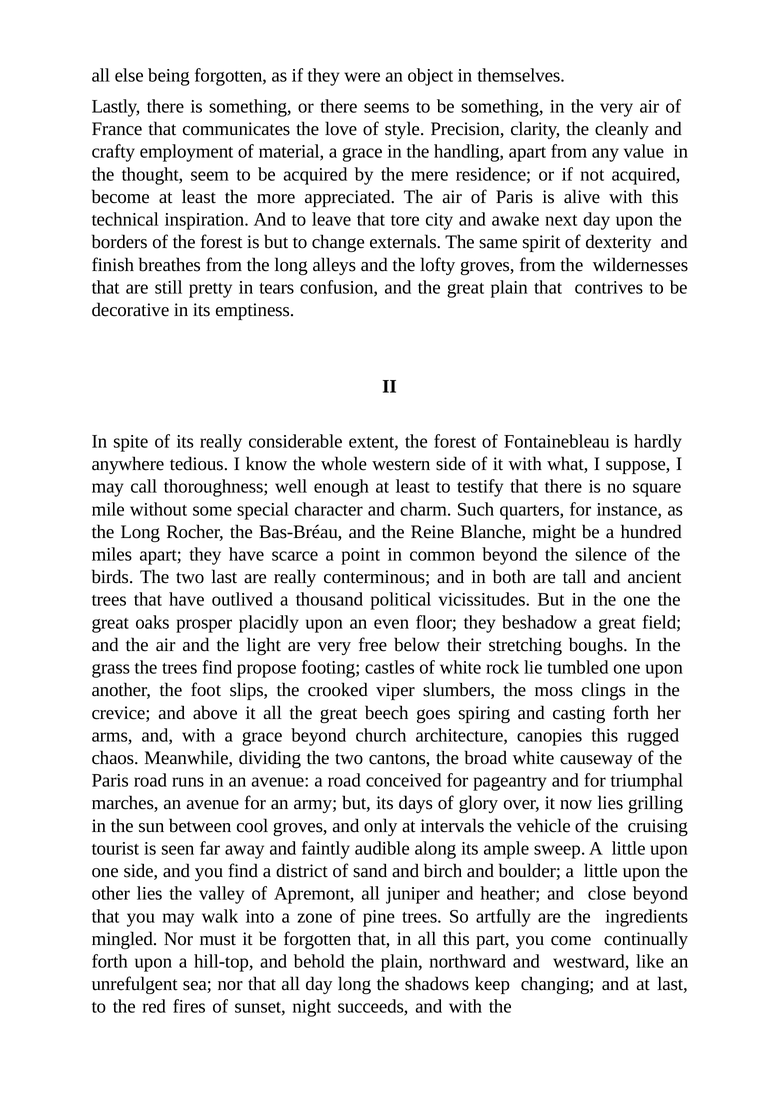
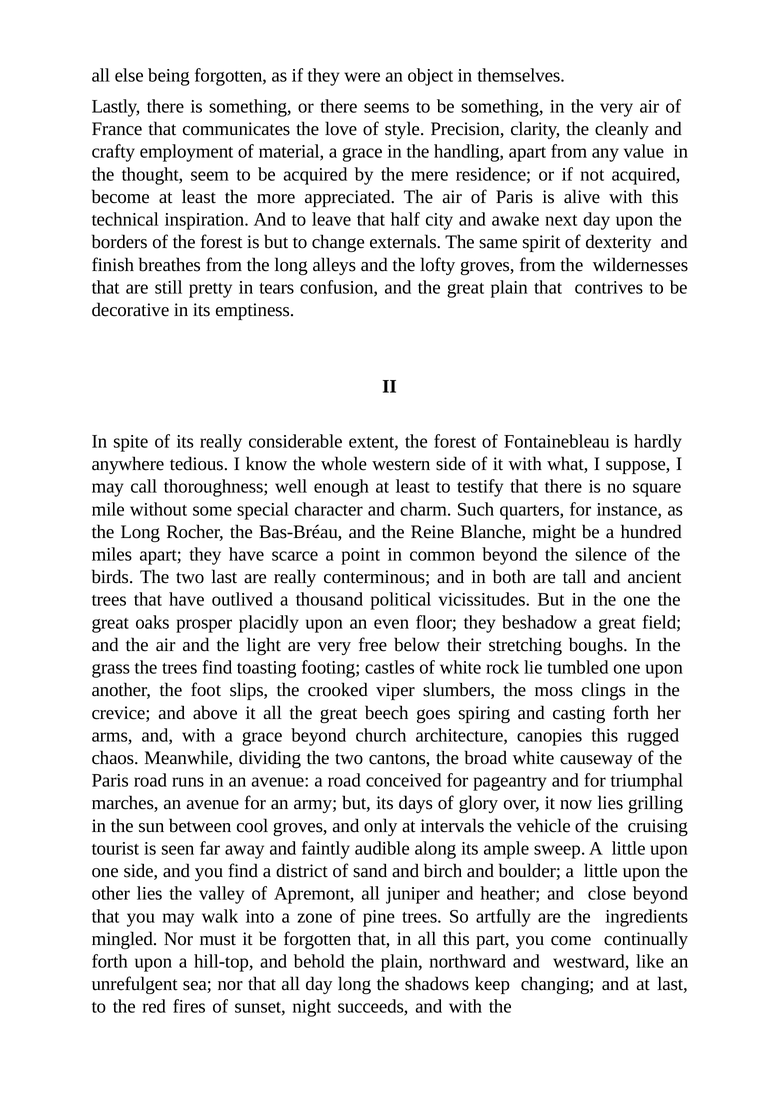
tore: tore -> half (405, 220)
propose: propose -> toasting (267, 668)
